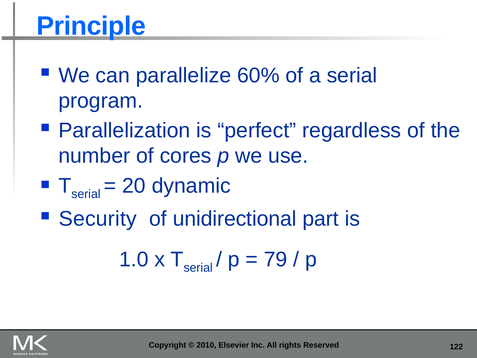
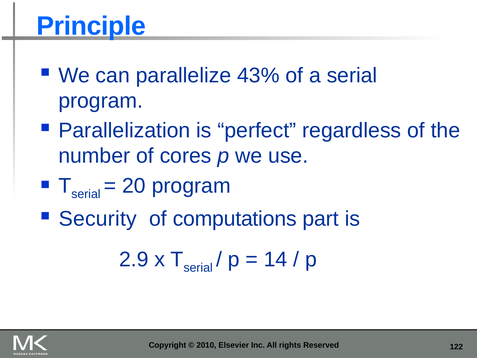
60%: 60% -> 43% (258, 75)
20 dynamic: dynamic -> program (191, 186)
unidirectional: unidirectional -> computations (235, 219)
1.0: 1.0 -> 2.9 (134, 259)
79: 79 -> 14 (276, 259)
